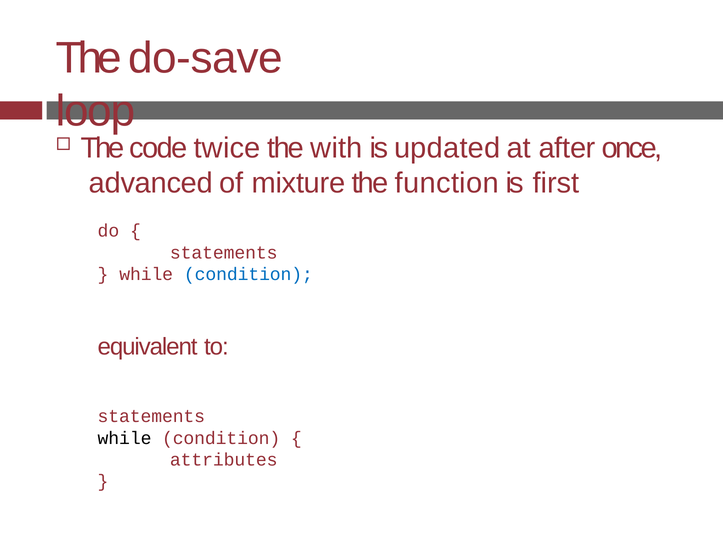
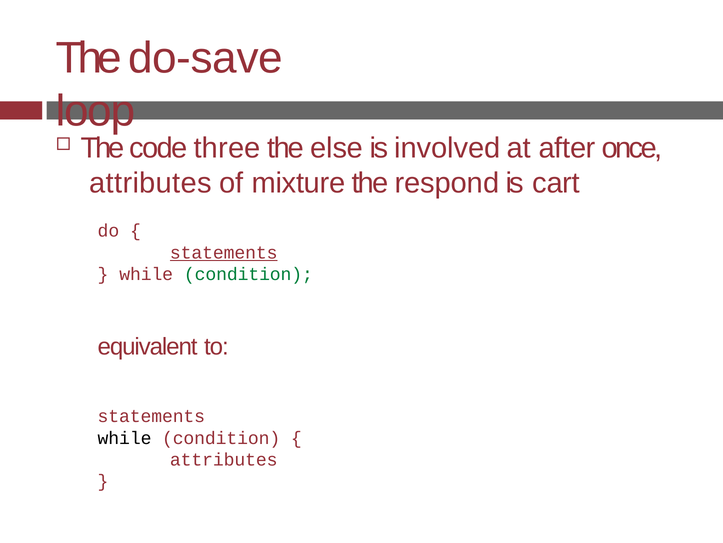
twice: twice -> three (227, 148)
with: with -> else (337, 148)
updated: updated -> involved (447, 148)
advanced: advanced -> attributes (151, 183)
function: function -> respond (447, 183)
first: first -> cart (556, 183)
statements underline: none -> present (224, 252)
condition colour: blue -> green (248, 274)
